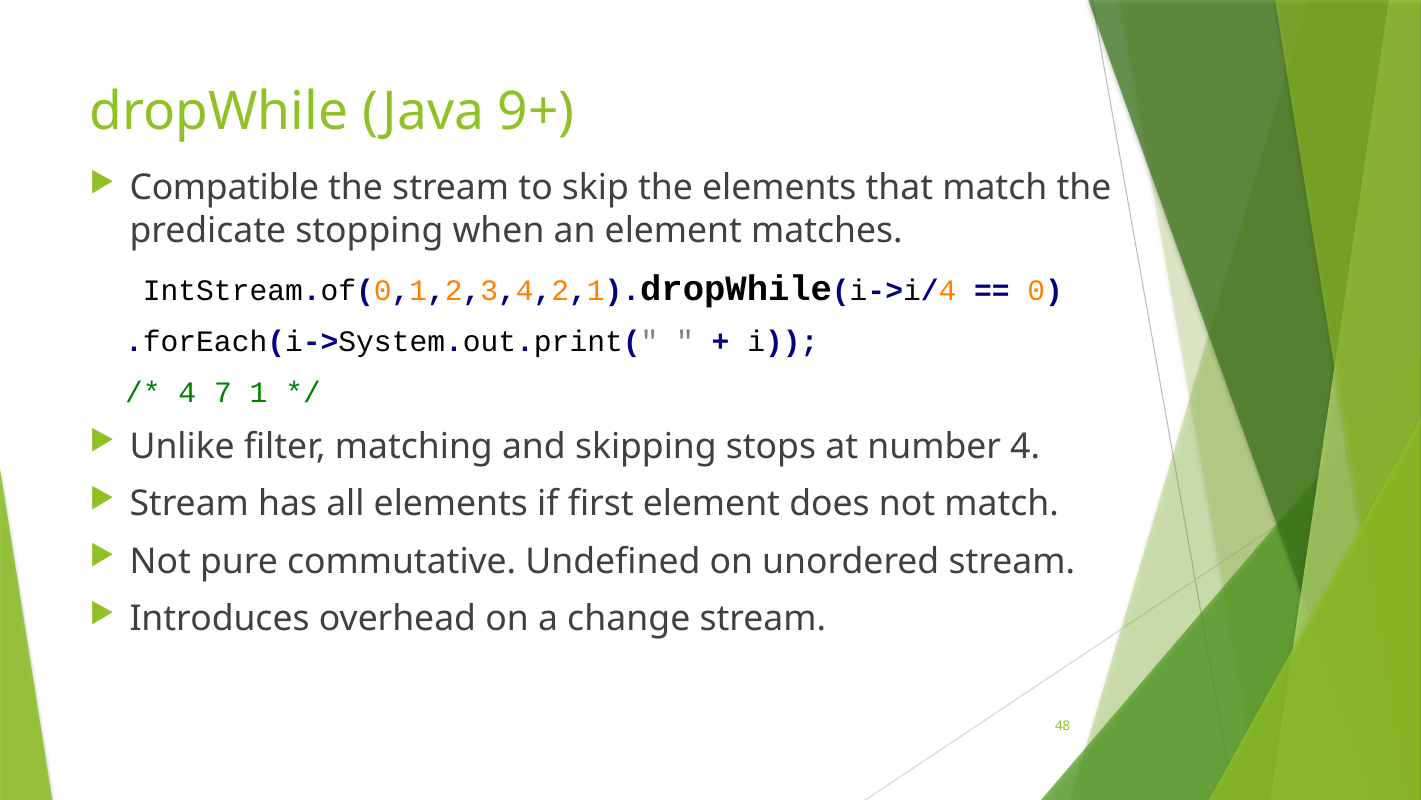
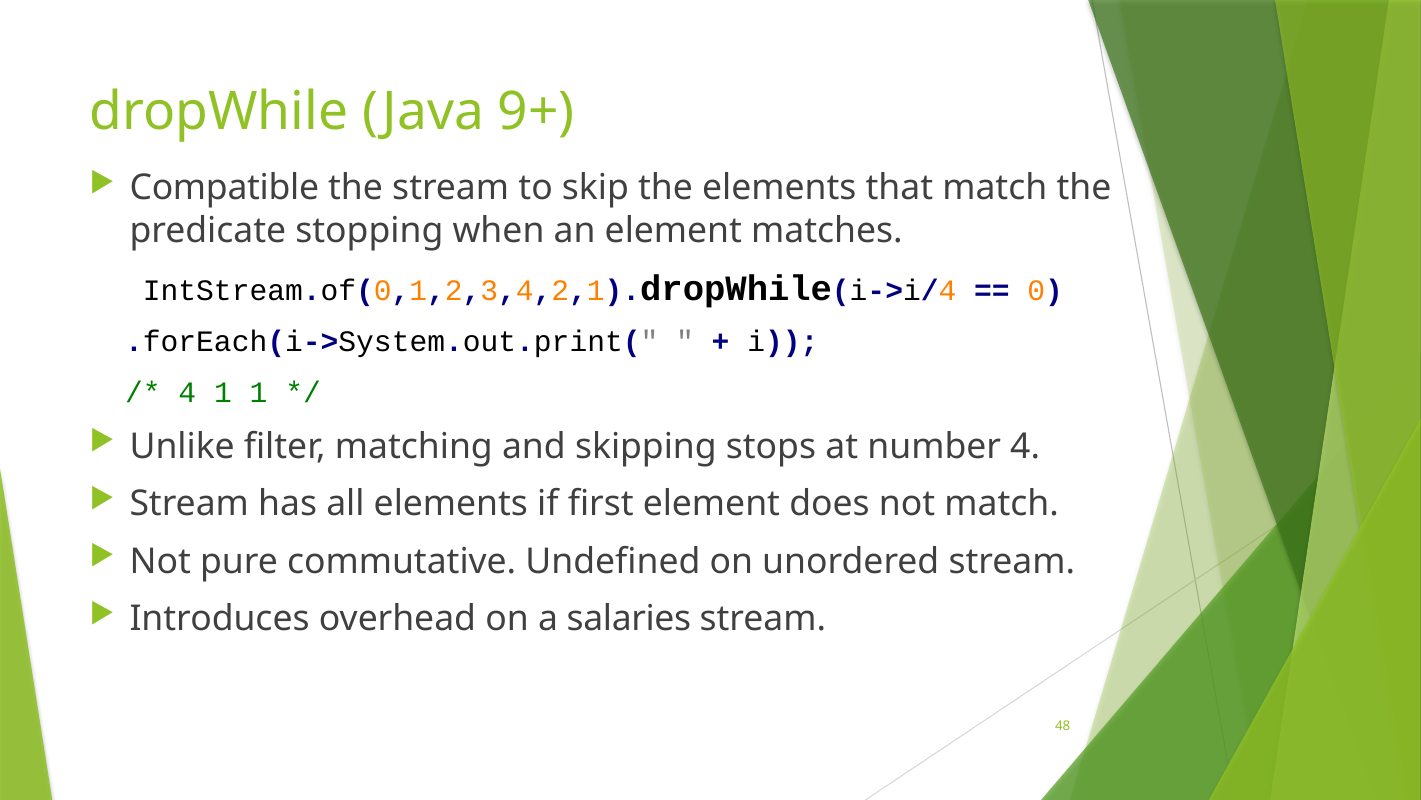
4 7: 7 -> 1 (223, 392)
change: change -> salaries (629, 619)
